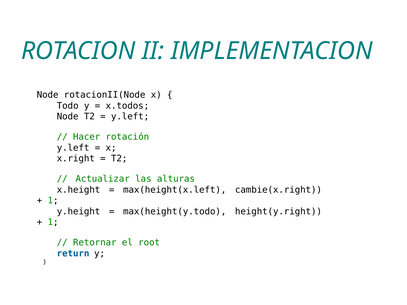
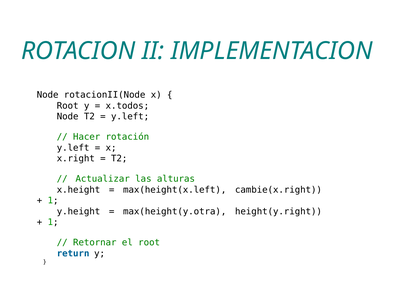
Todo: Todo -> Root (68, 106)
max(height(y.todo: max(height(y.todo -> max(height(y.otra (175, 212)
